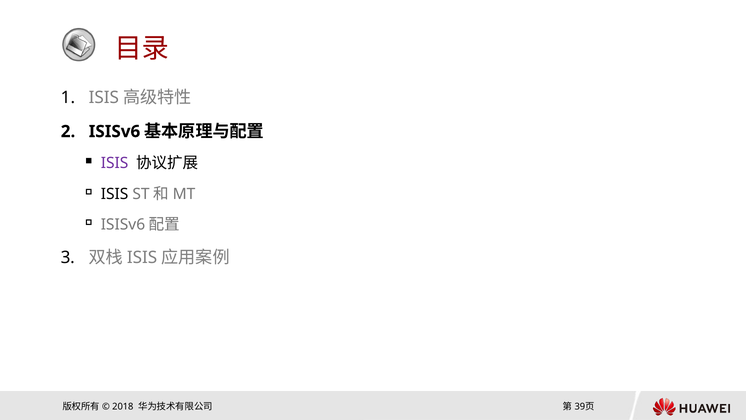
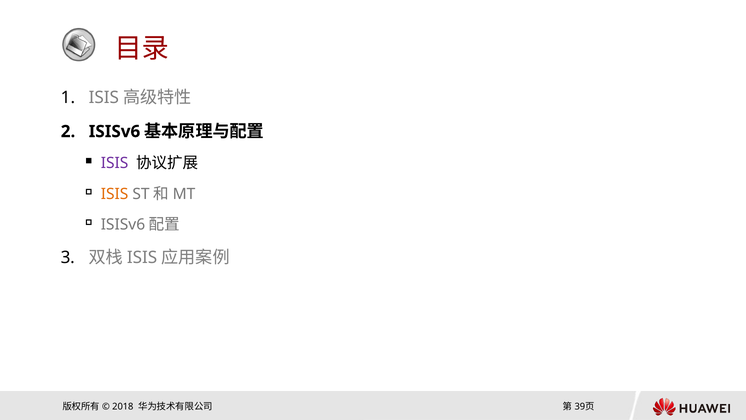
ISIS colour: black -> orange (115, 194)
